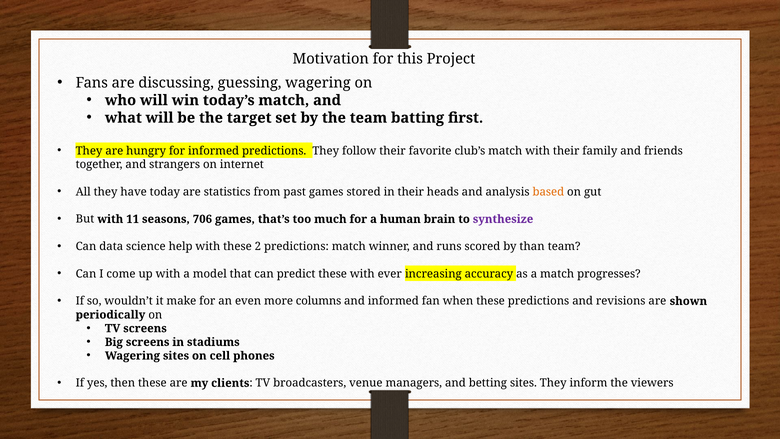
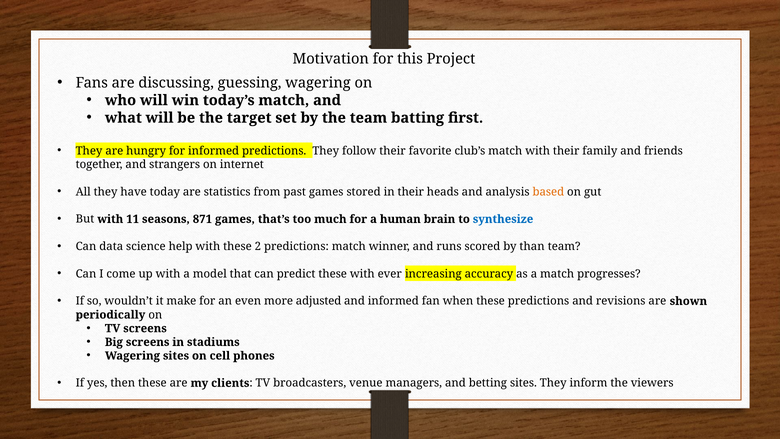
706: 706 -> 871 (202, 219)
synthesize colour: purple -> blue (503, 219)
columns: columns -> adjusted (319, 301)
